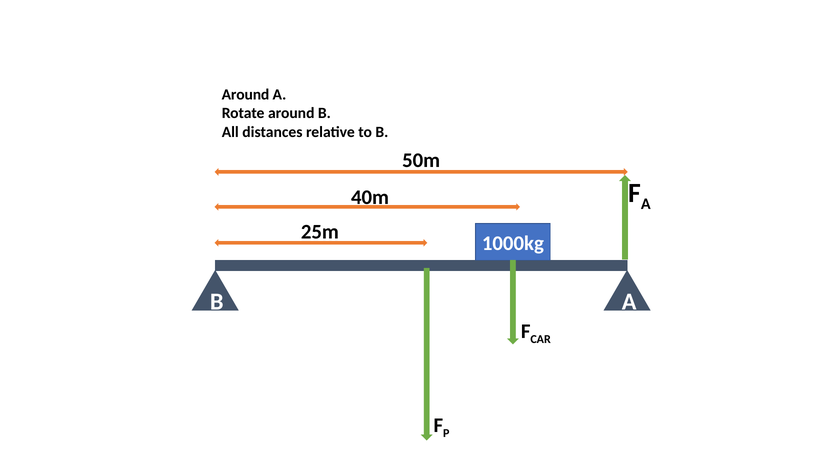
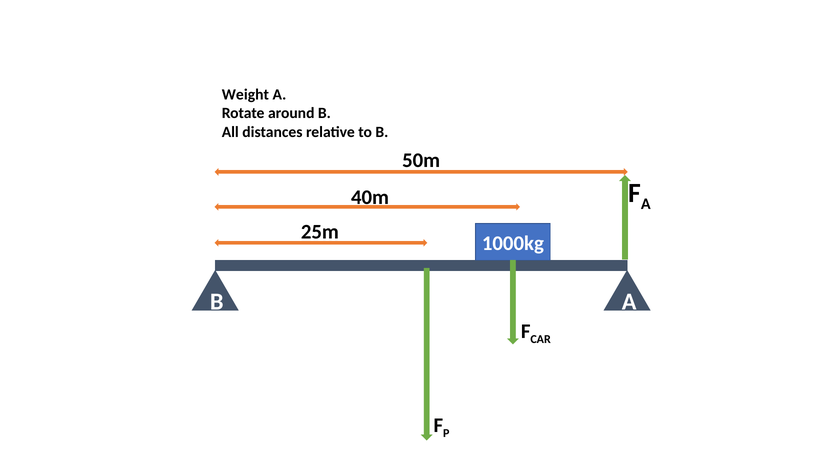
Around: Around -> Weight (245, 95)
